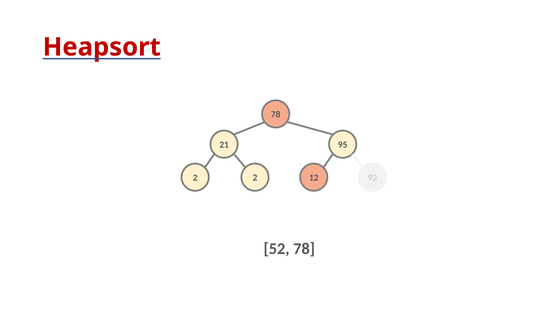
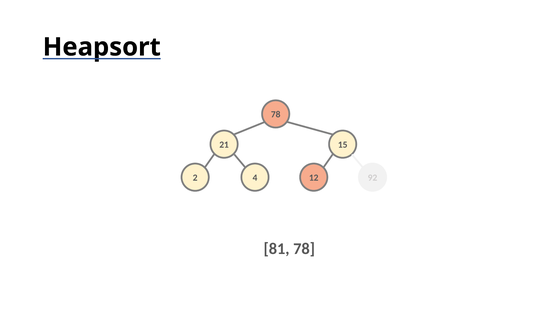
Heapsort colour: red -> black (102, 47)
95: 95 -> 15 (343, 145)
2 2: 2 -> 4 (255, 178)
52: 52 -> 81 (276, 249)
